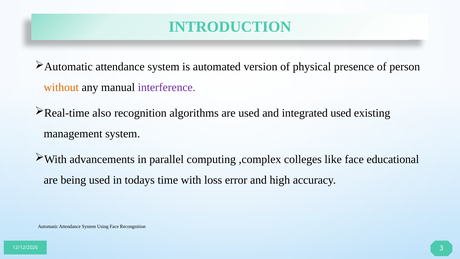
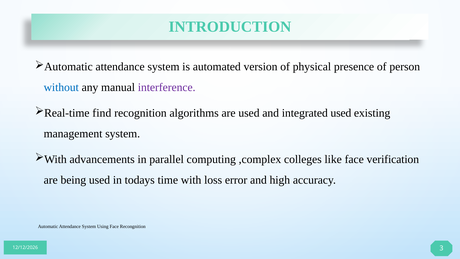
without colour: orange -> blue (61, 87)
also: also -> find (102, 113)
educational: educational -> verification (393, 159)
